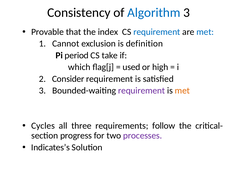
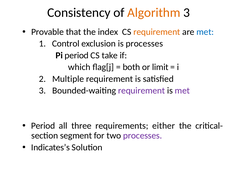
Algorithm colour: blue -> orange (154, 13)
requirement colour: blue -> orange (157, 32)
Cannot: Cannot -> Control (66, 44)
is definition: definition -> processes (144, 44)
used: used -> both (131, 67)
high: high -> limit (160, 67)
Consider: Consider -> Multiple (68, 79)
met colour: orange -> purple (182, 91)
Cycles: Cycles -> Period (43, 126)
follow: follow -> either (164, 126)
progress: progress -> segment (76, 136)
